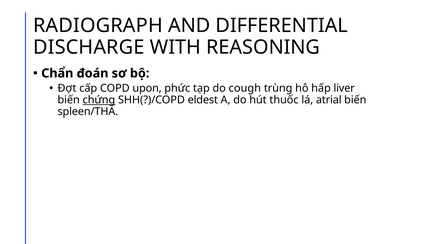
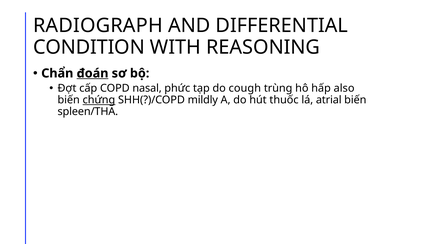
DISCHARGE: DISCHARGE -> CONDITION (89, 47)
đoán underline: none -> present (93, 73)
upon: upon -> nasal (147, 88)
liver: liver -> also (344, 88)
eldest: eldest -> mildly (203, 100)
